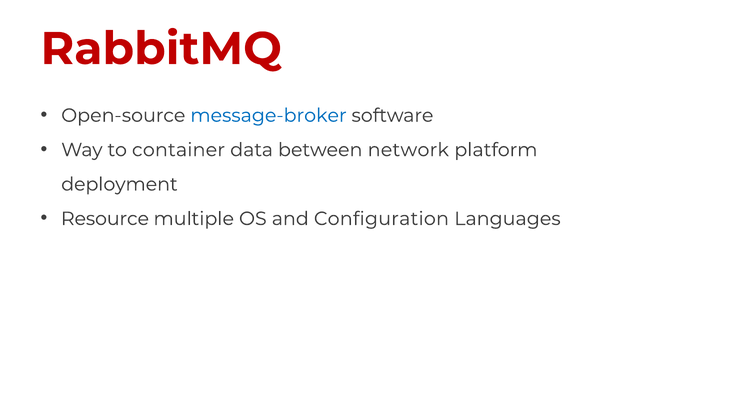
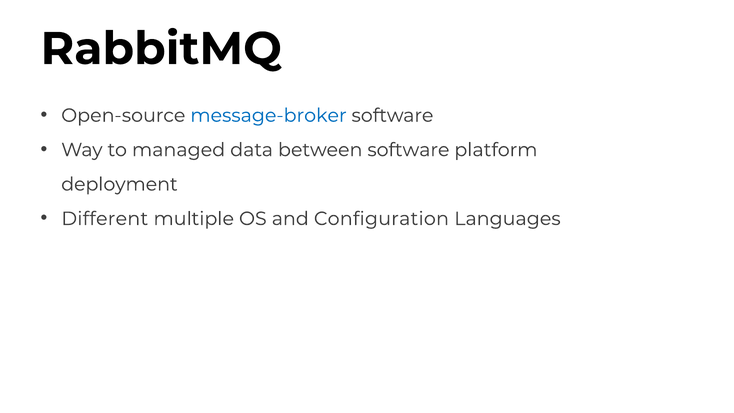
RabbitMQ colour: red -> black (161, 49)
container: container -> managed (179, 150)
between network: network -> software (408, 150)
Resource: Resource -> Different (105, 219)
